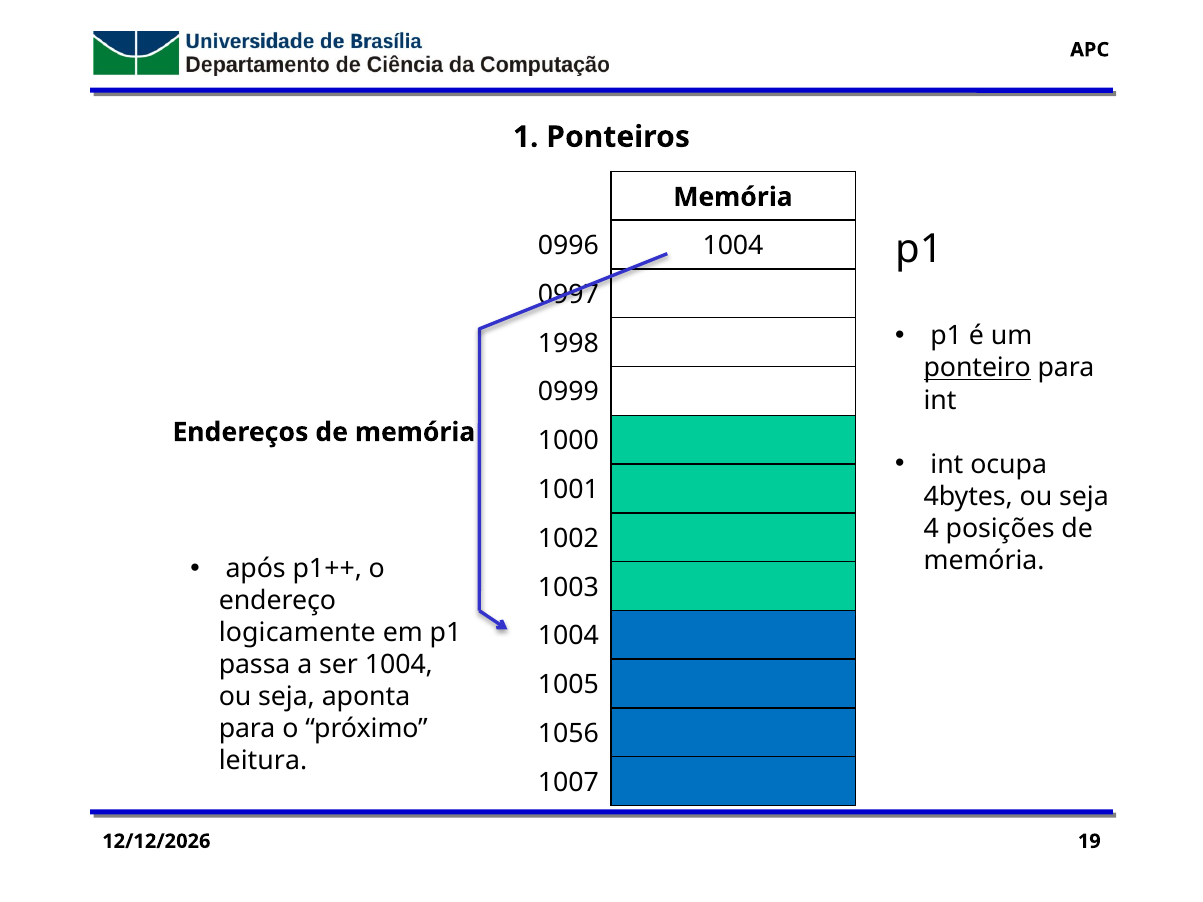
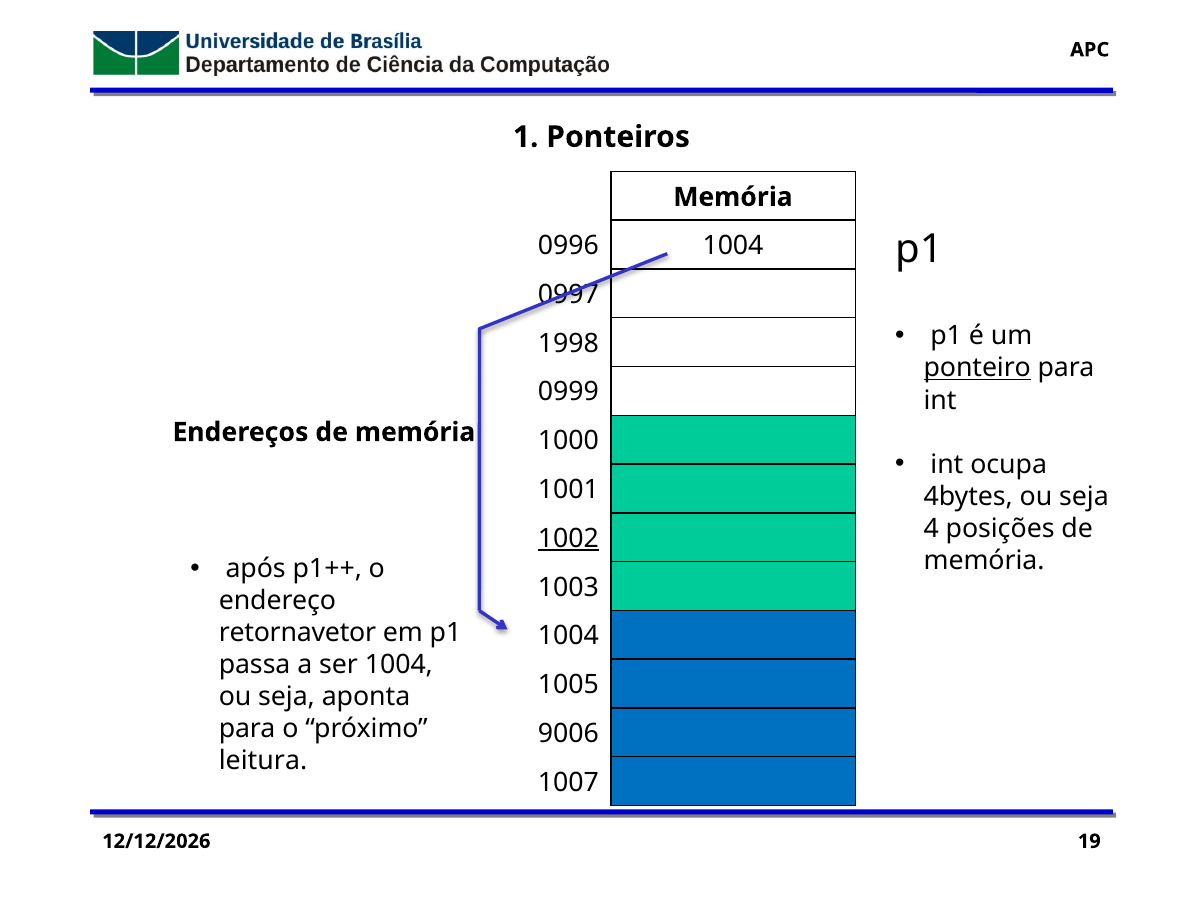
1002 underline: none -> present (568, 539)
logicamente: logicamente -> retornavetor (297, 633)
1056: 1056 -> 9006 (568, 734)
